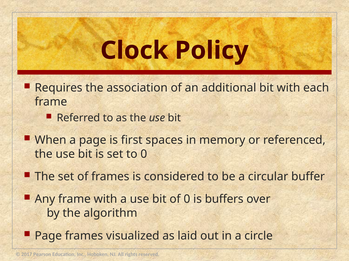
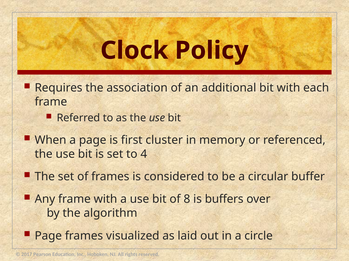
spaces: spaces -> cluster (164, 140)
to 0: 0 -> 4 (144, 154)
of 0: 0 -> 8 (187, 200)
